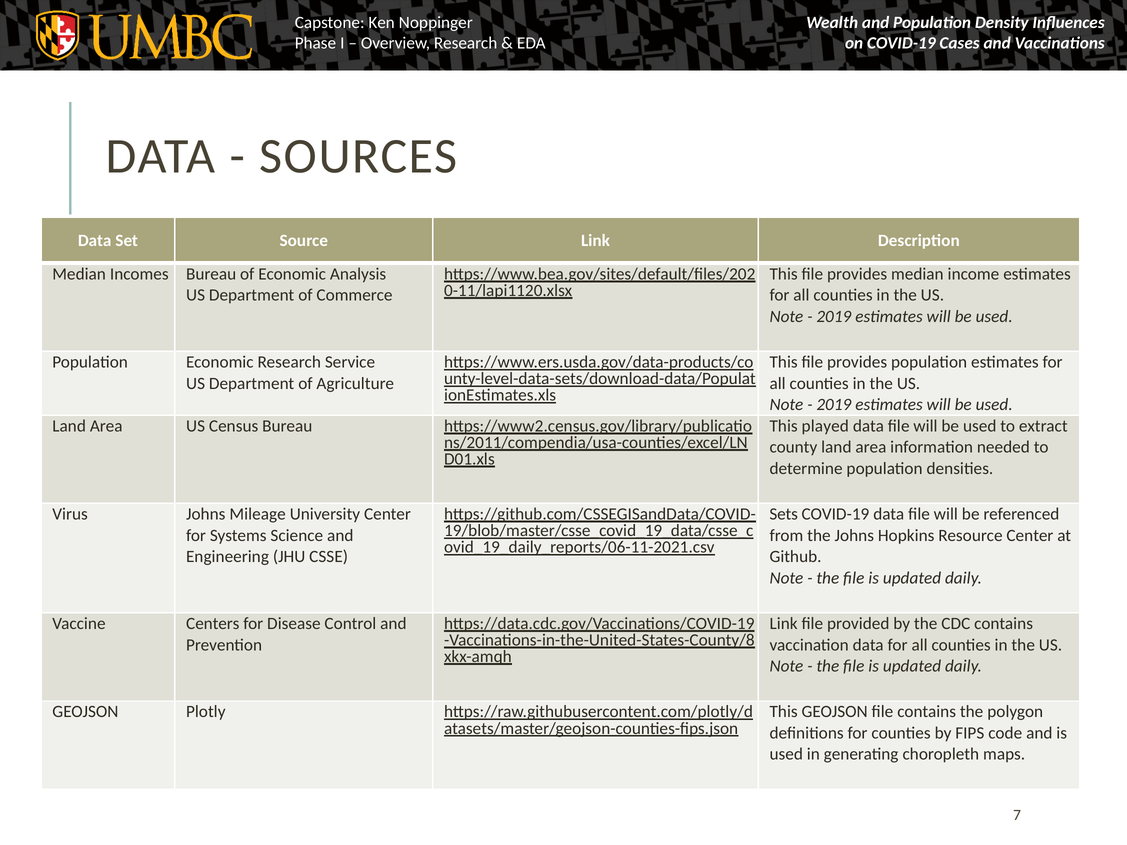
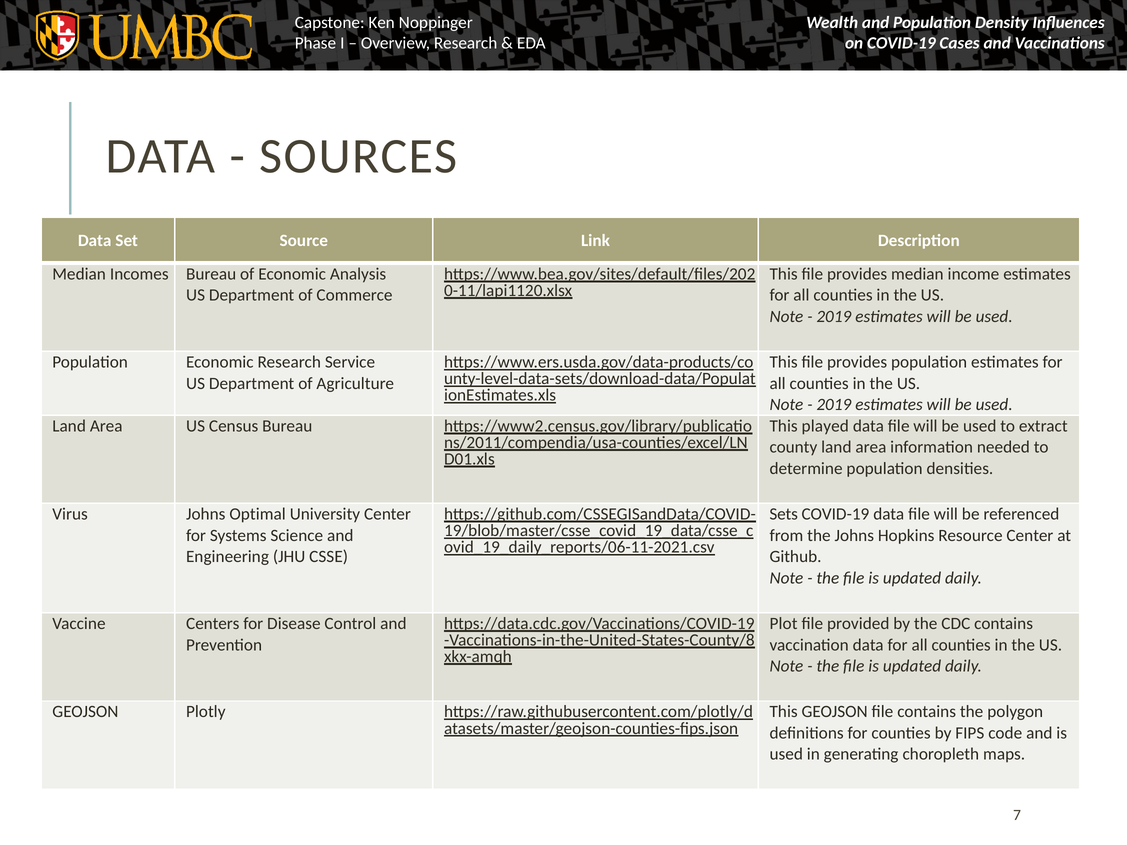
Mileage: Mileage -> Optimal (258, 514)
Link: Link -> Plot (784, 624)
